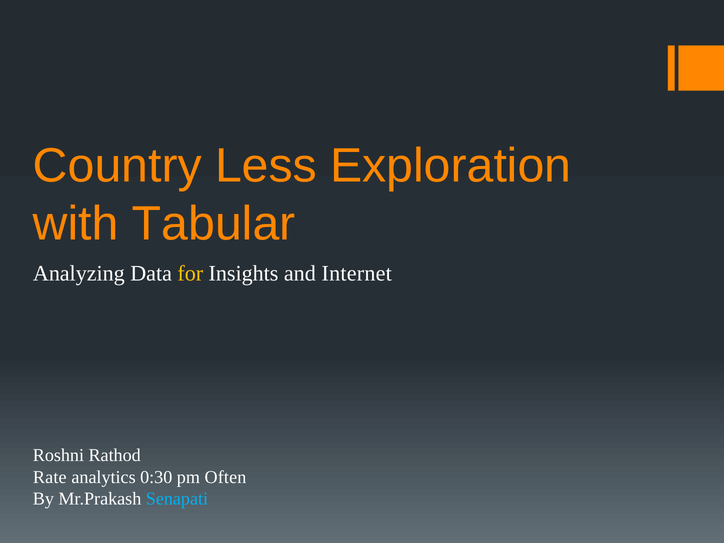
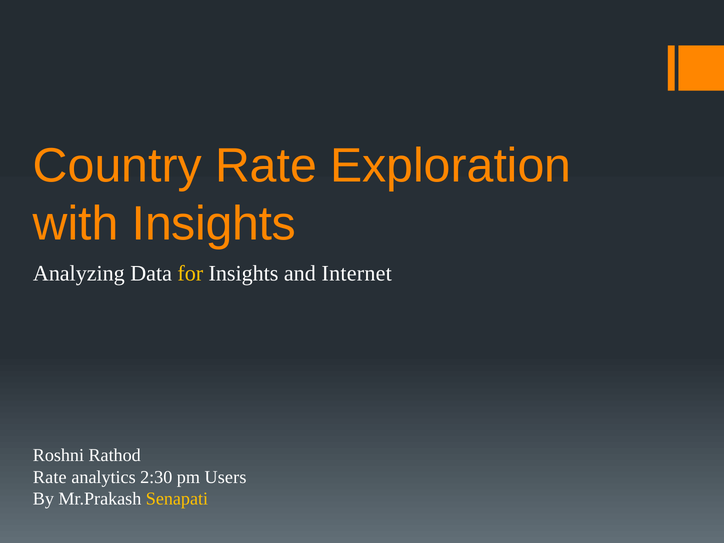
Country Less: Less -> Rate (266, 166)
with Tabular: Tabular -> Insights (214, 224)
0:30: 0:30 -> 2:30 (156, 477)
Often: Often -> Users (225, 477)
Senapati colour: light blue -> yellow (177, 499)
